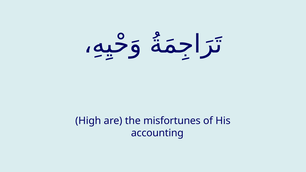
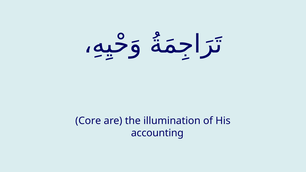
High: High -> Core (88, 121)
misfortunes: misfortunes -> illumination (172, 121)
